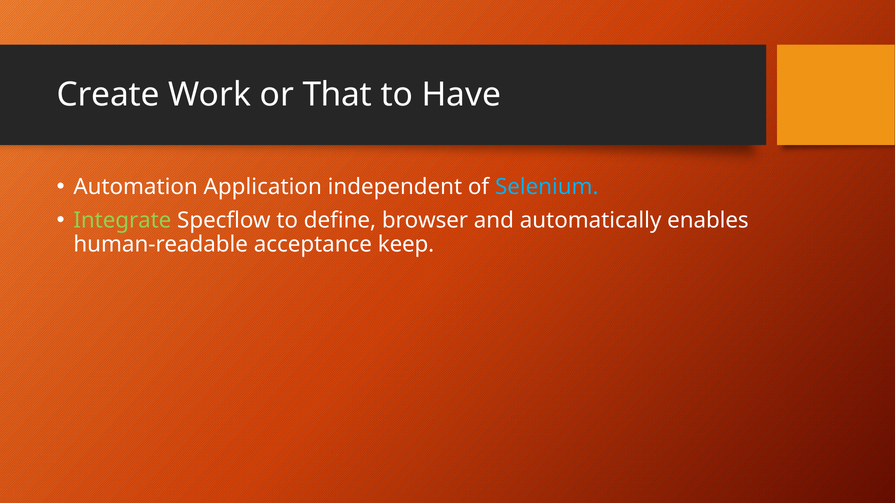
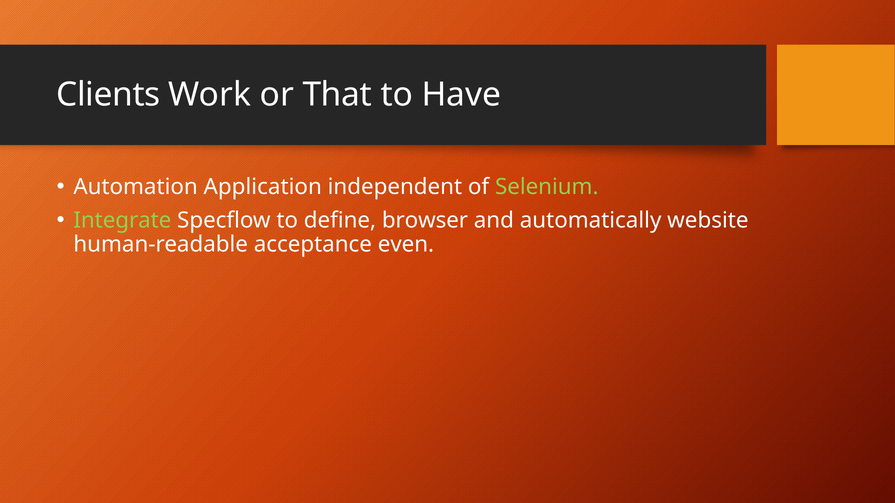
Create: Create -> Clients (108, 95)
Selenium colour: light blue -> light green (547, 187)
enables: enables -> website (708, 220)
keep: keep -> even (406, 244)
